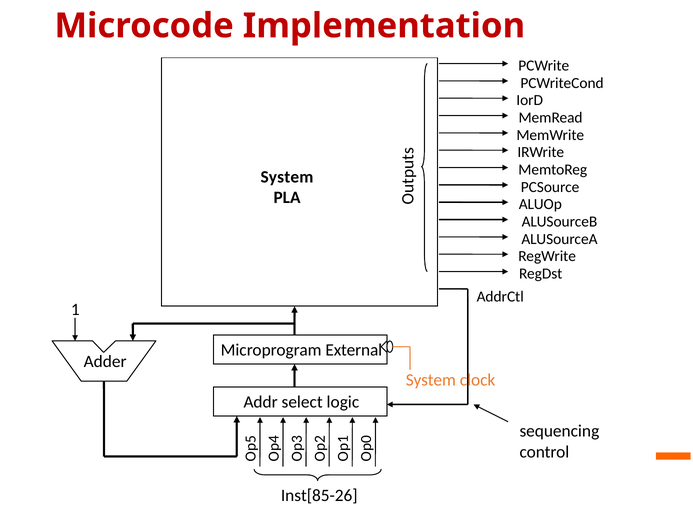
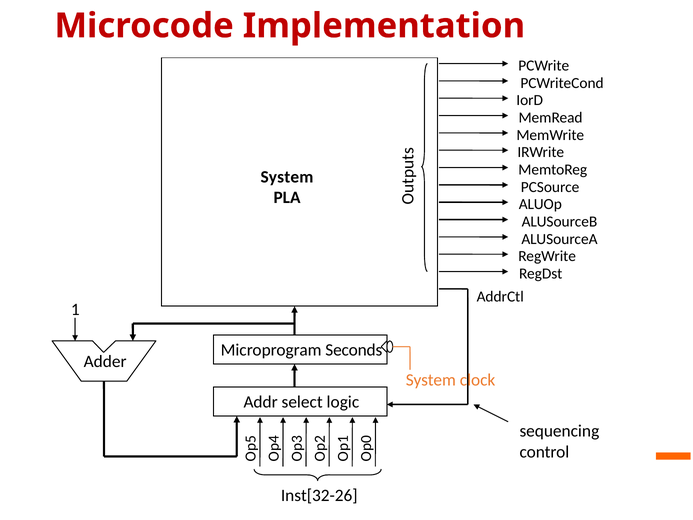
External: External -> Seconds (354, 350)
Inst[85-26: Inst[85-26 -> Inst[32-26 (319, 495)
